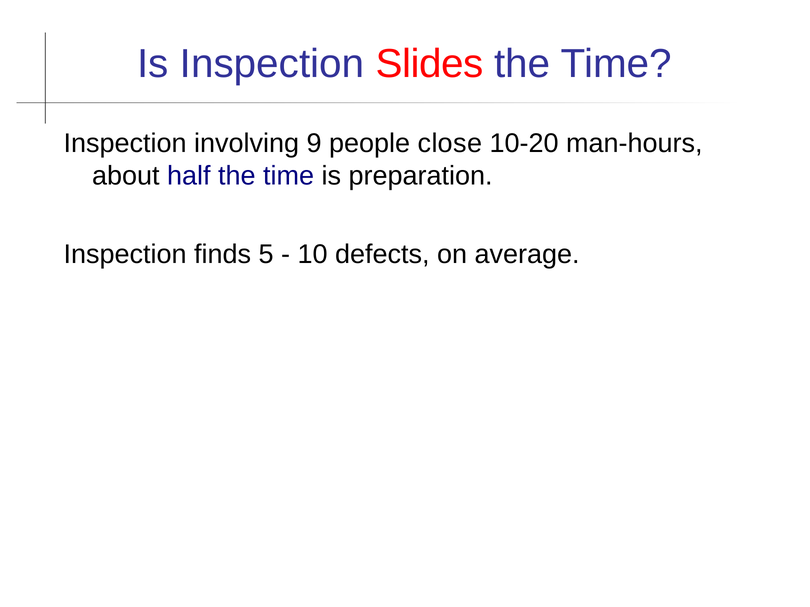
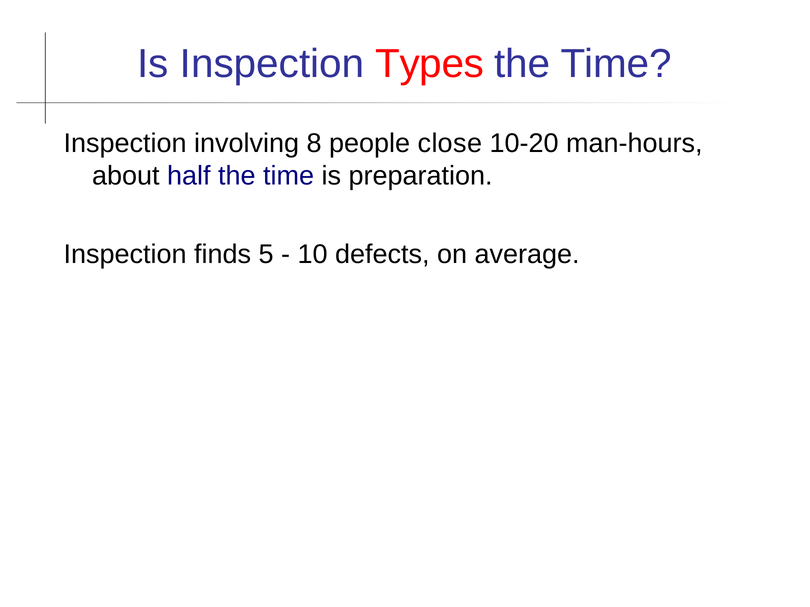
Slides: Slides -> Types (430, 64)
9: 9 -> 8 (314, 144)
